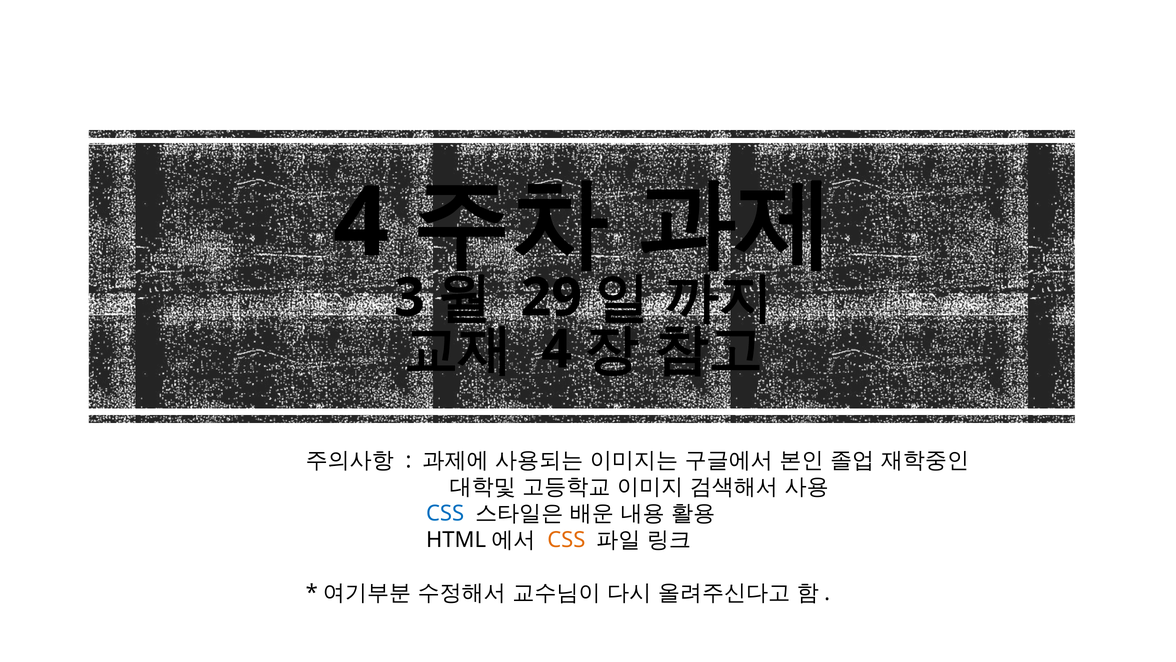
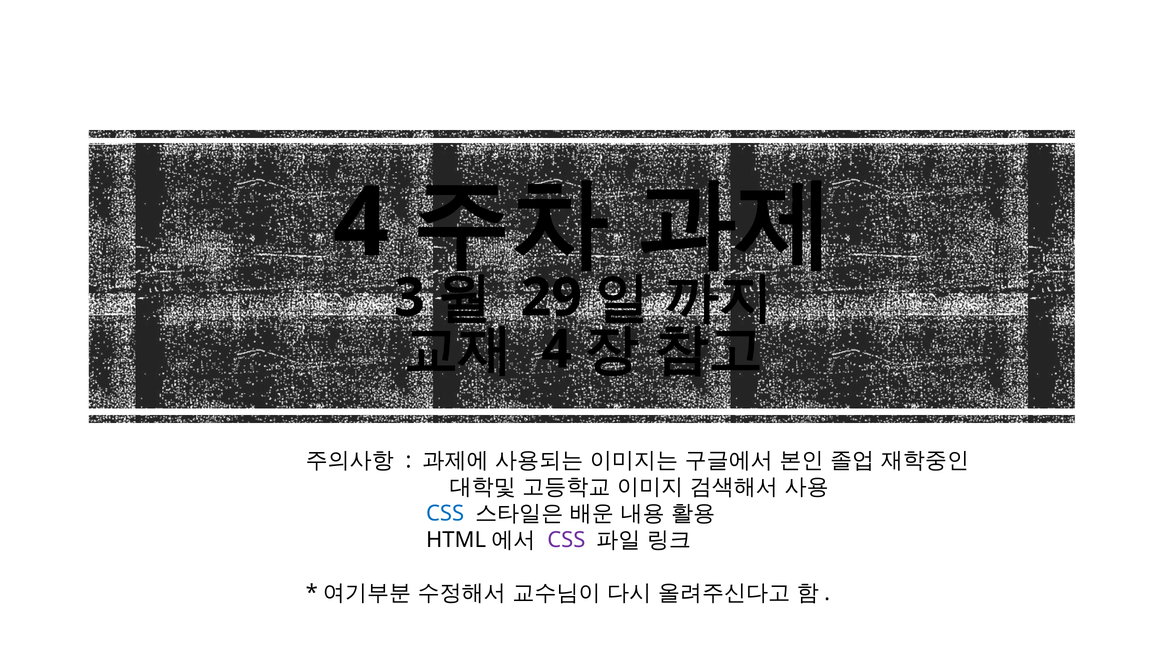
CSS colour: orange -> purple (566, 539)
